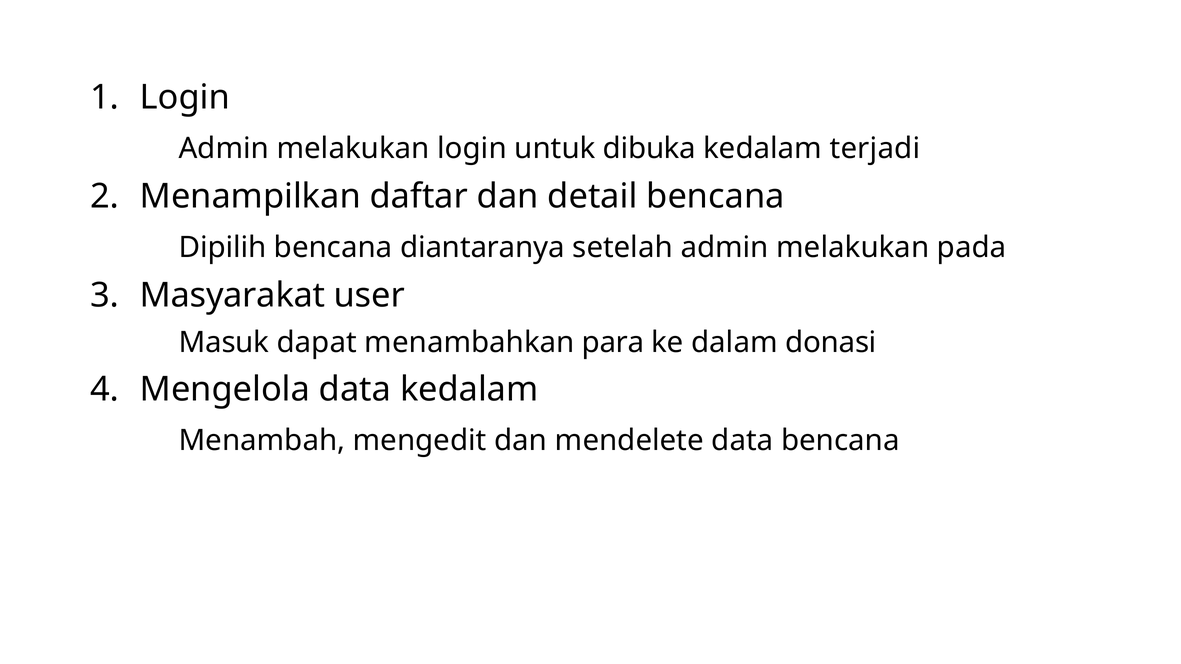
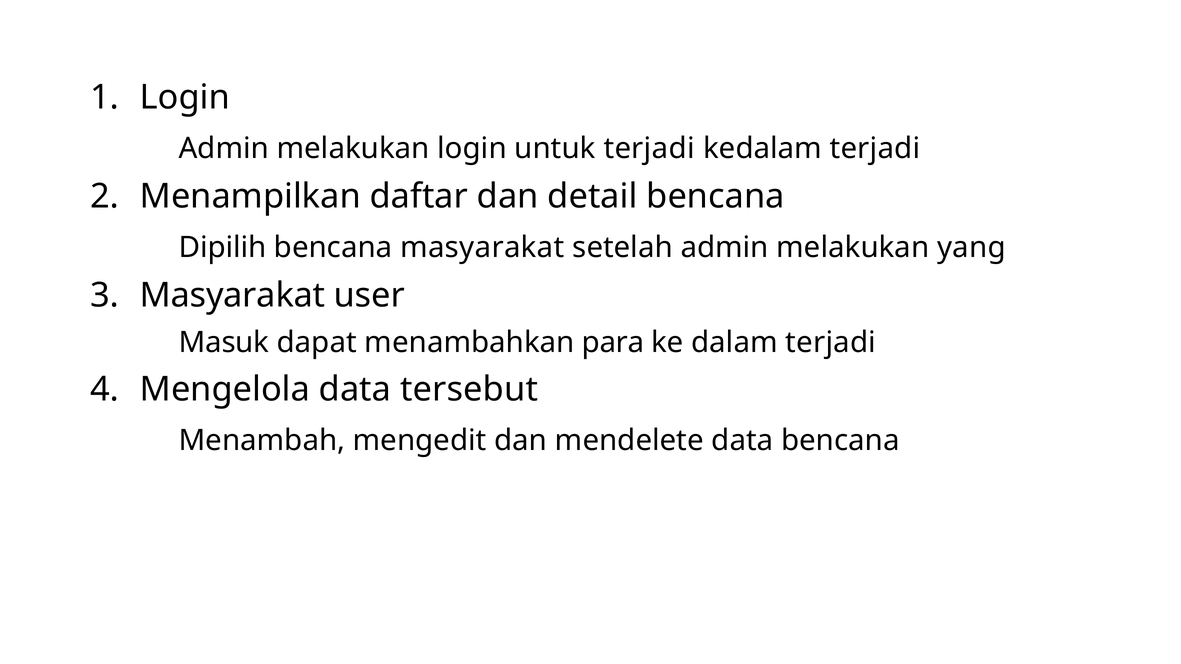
untuk dibuka: dibuka -> terjadi (649, 149)
bencana diantaranya: diantaranya -> masyarakat (482, 248)
pada: pada -> yang (972, 248)
dalam donasi: donasi -> terjadi (831, 343)
data kedalam: kedalam -> tersebut (469, 389)
